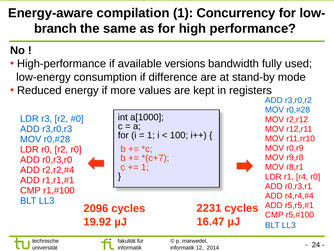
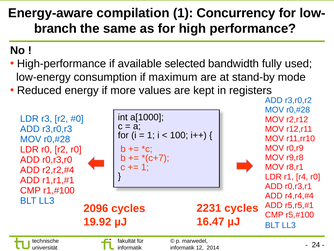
versions: versions -> selected (185, 64)
difference: difference -> maximum (173, 77)
